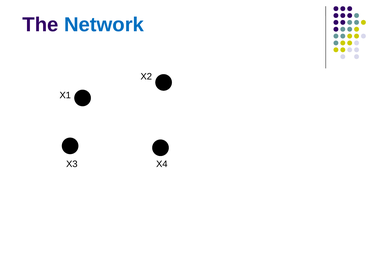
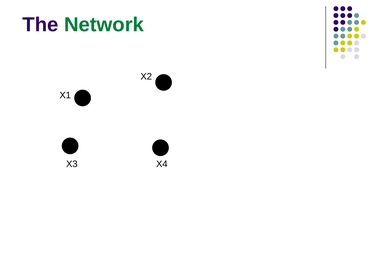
Network colour: blue -> green (104, 25)
